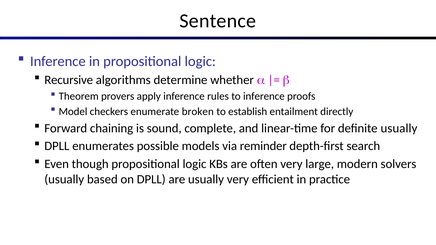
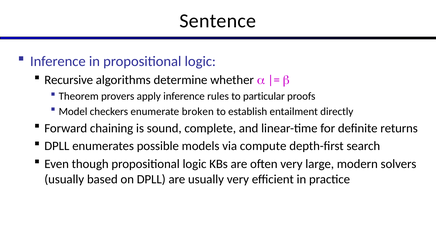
to inference: inference -> particular (264, 96)
definite usually: usually -> returns (399, 128)
reminder: reminder -> compute (263, 146)
